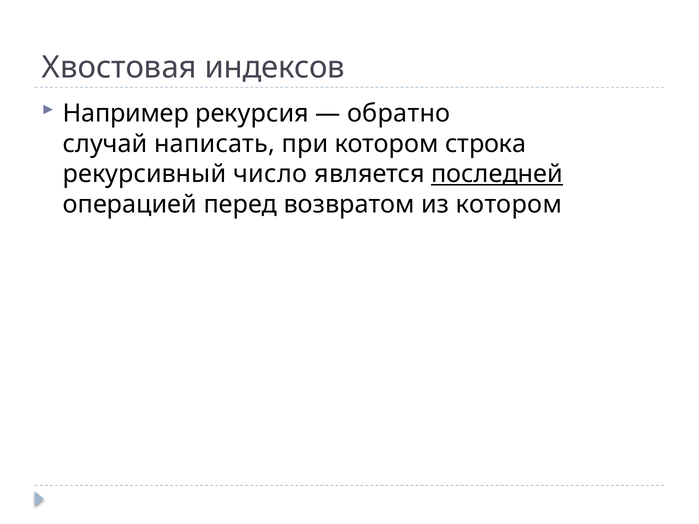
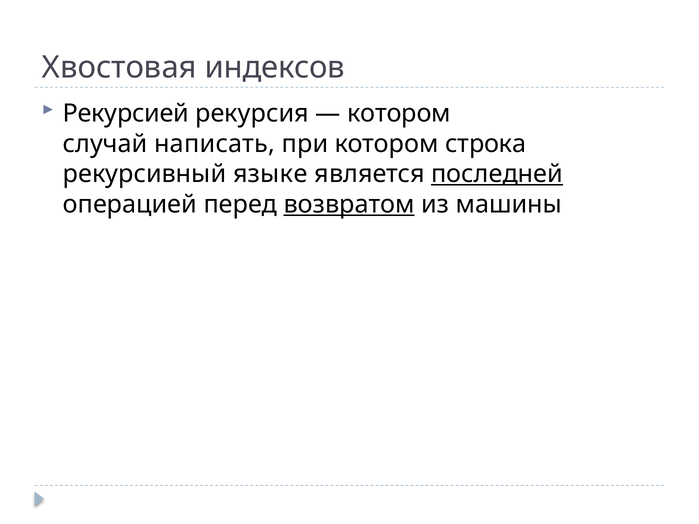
Например: Например -> Рекурсией (126, 114)
обратно: обратно -> котором (399, 114)
число: число -> языке (270, 174)
возвратом underline: none -> present (349, 204)
из котором: котором -> машины (509, 204)
